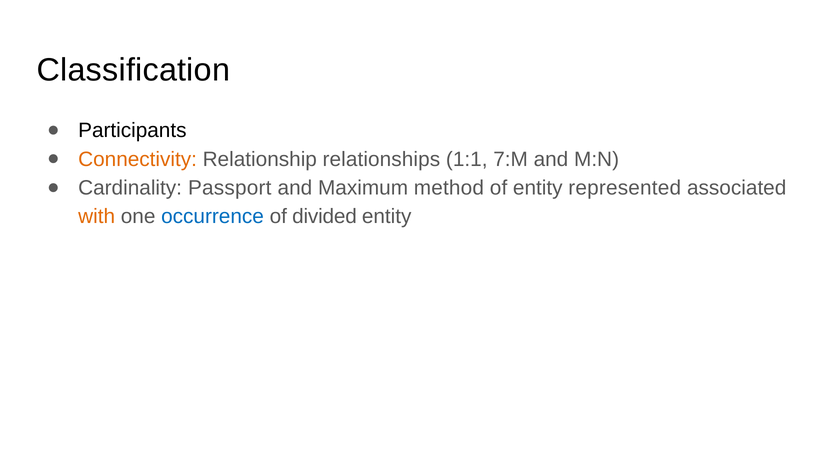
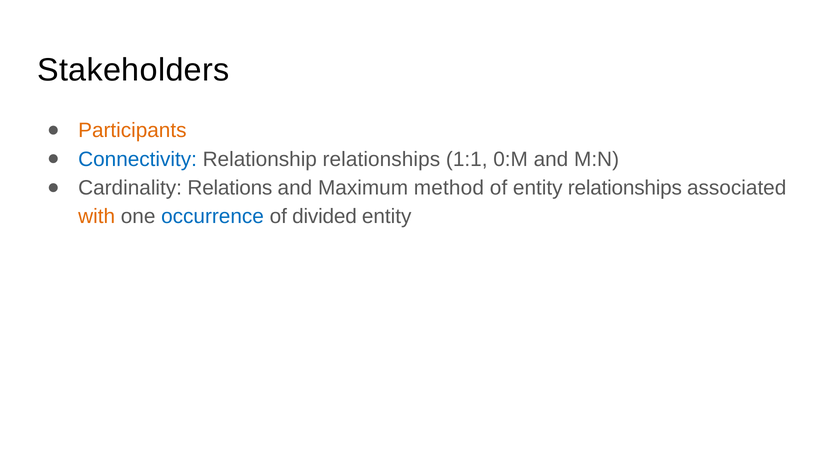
Classification: Classification -> Stakeholders (133, 70)
Participants colour: black -> orange (132, 131)
Connectivity colour: orange -> blue (138, 159)
7:M: 7:M -> 0:M (511, 159)
Passport: Passport -> Relations (230, 188)
entity represented: represented -> relationships (625, 188)
